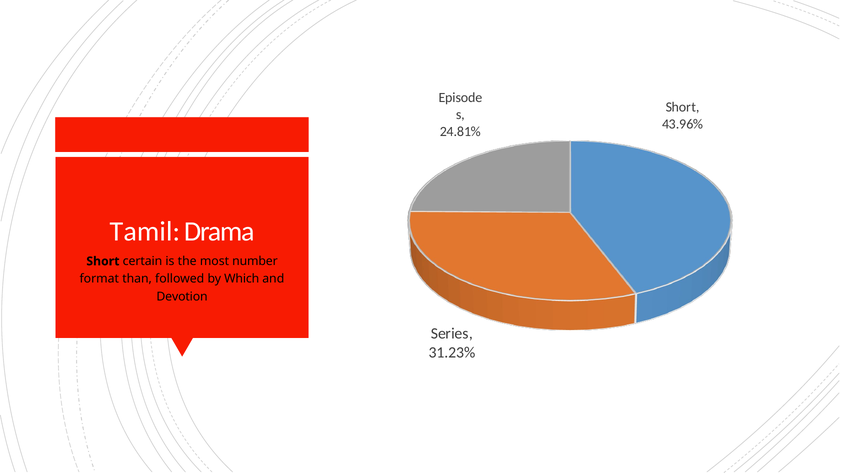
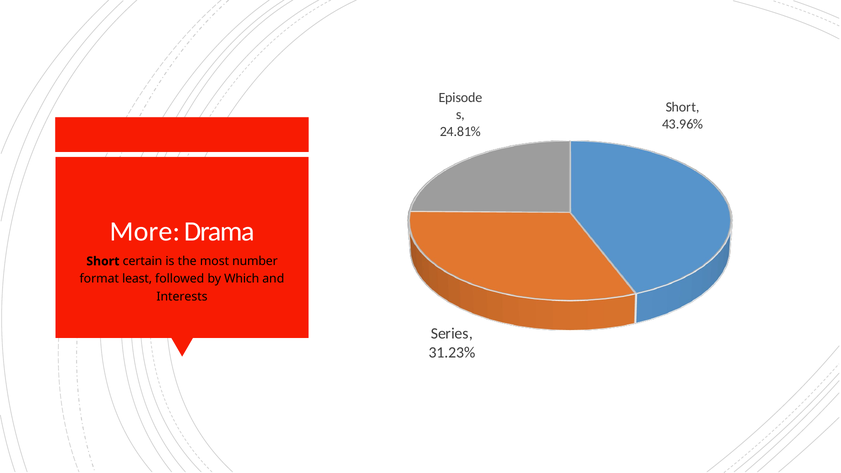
Tamil: Tamil -> More (145, 232)
than: than -> least (137, 279)
Devotion: Devotion -> Interests (182, 297)
